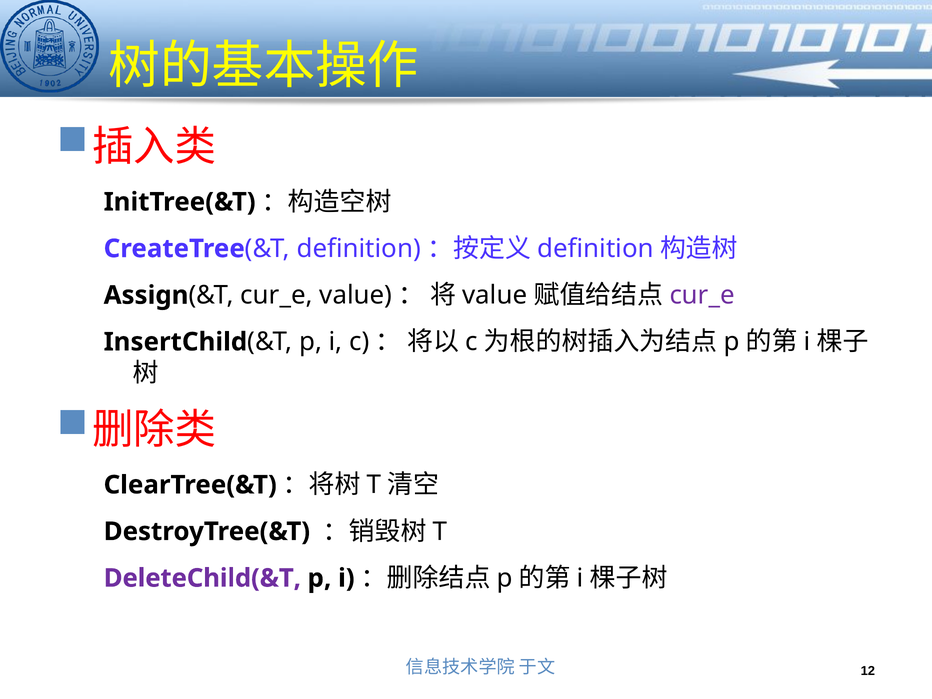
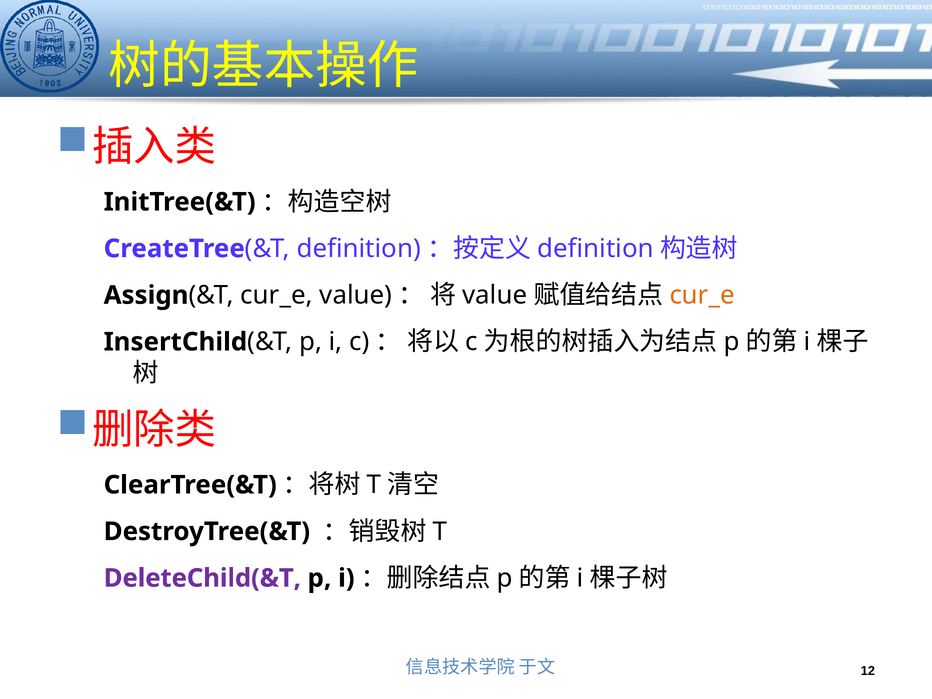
cur_e colour: purple -> orange (702, 295)
